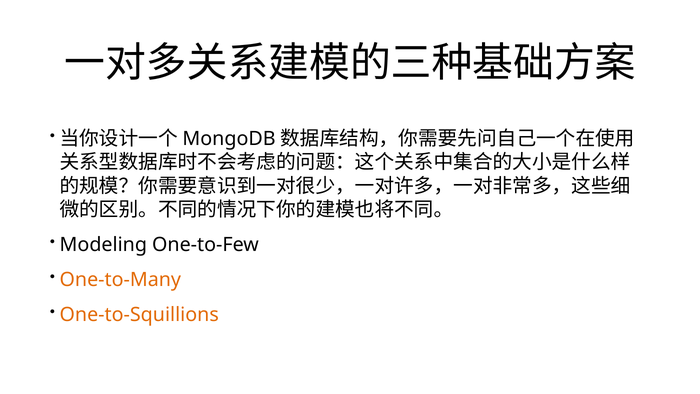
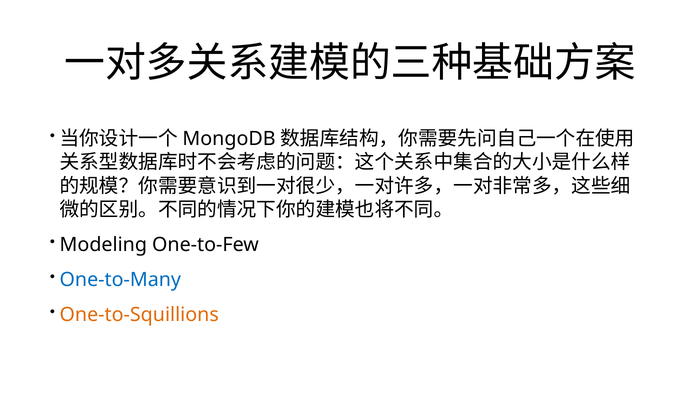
One-to-Many colour: orange -> blue (120, 279)
